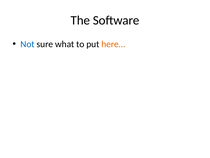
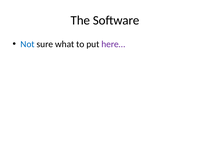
here… colour: orange -> purple (113, 44)
